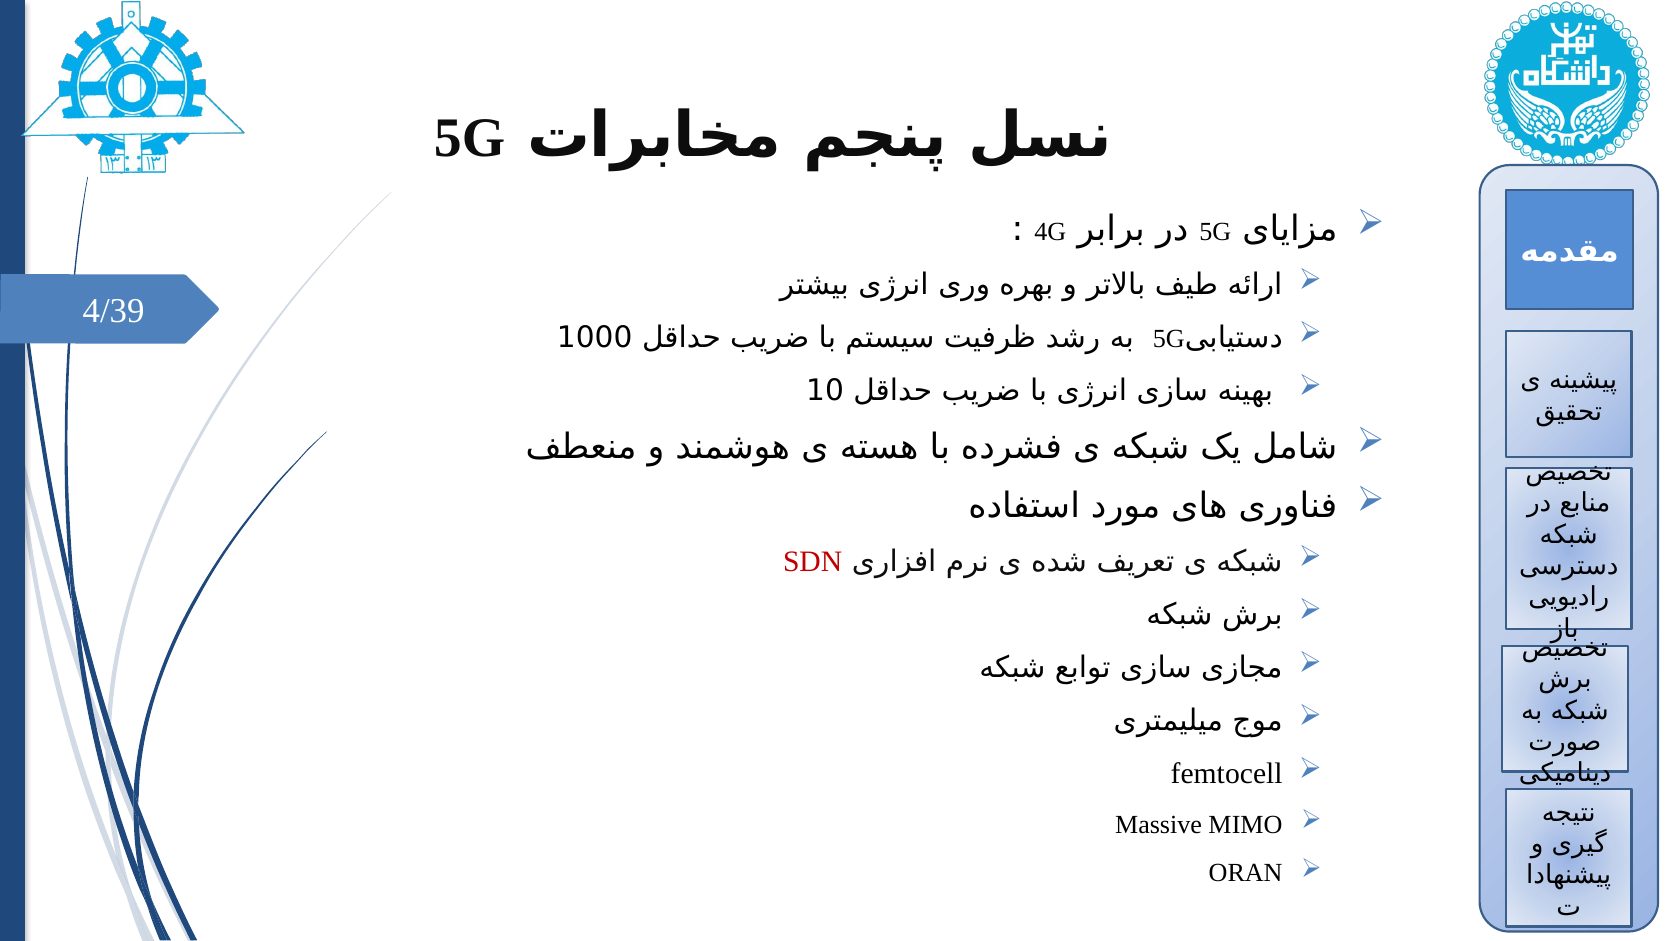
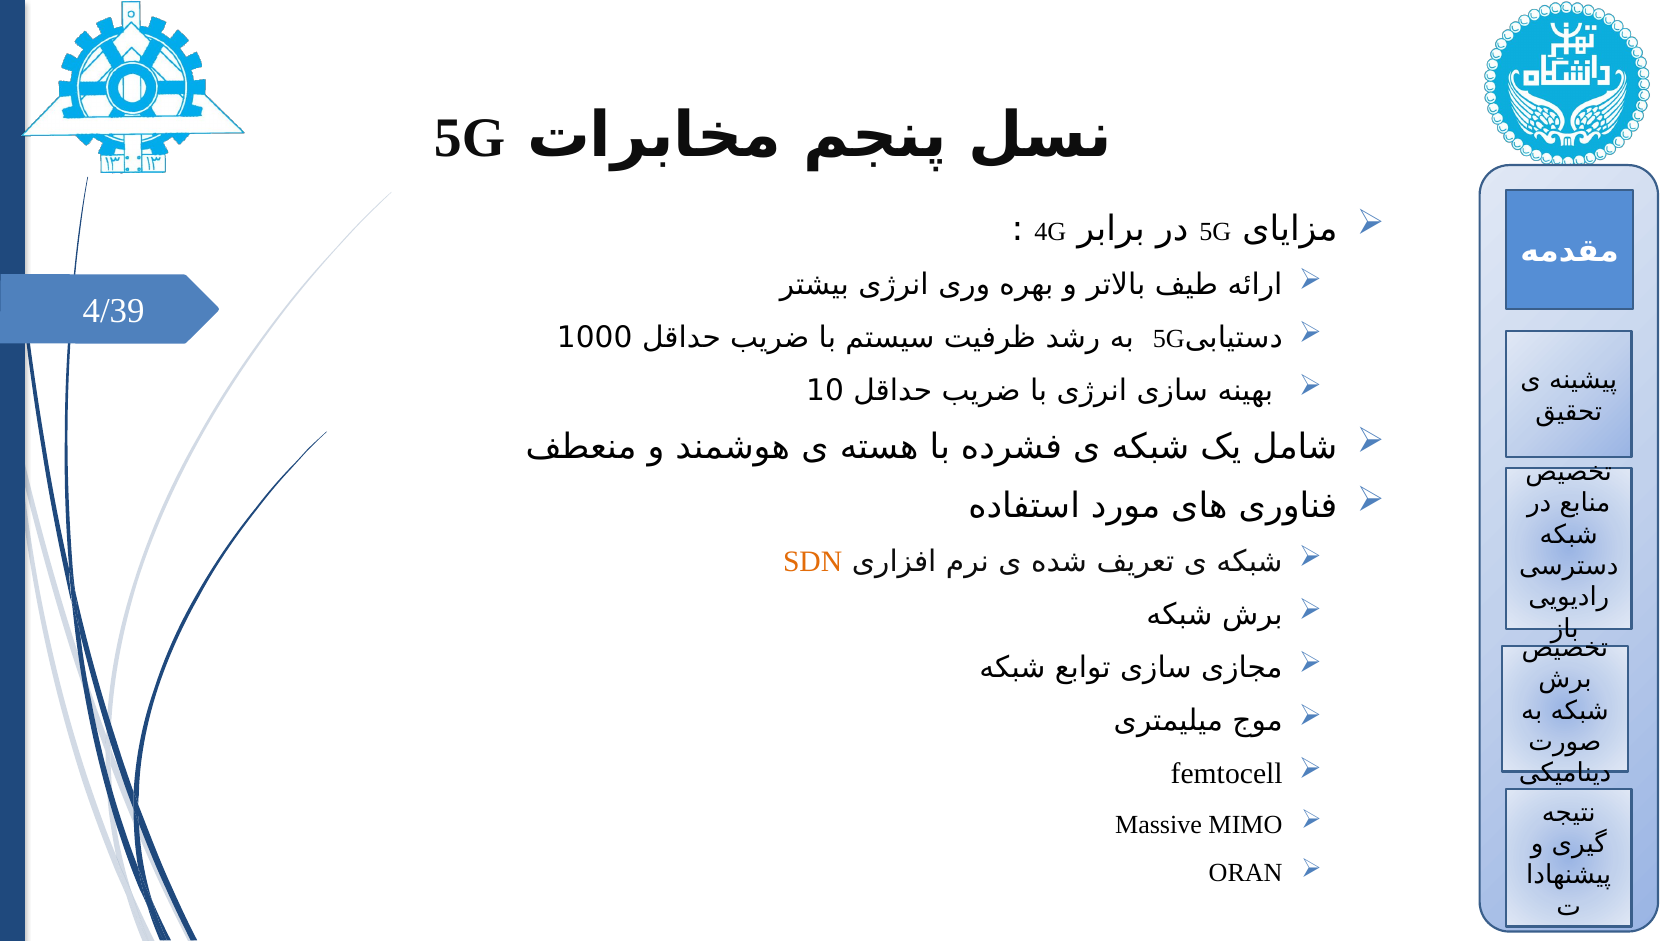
SDN colour: red -> orange (813, 562)
